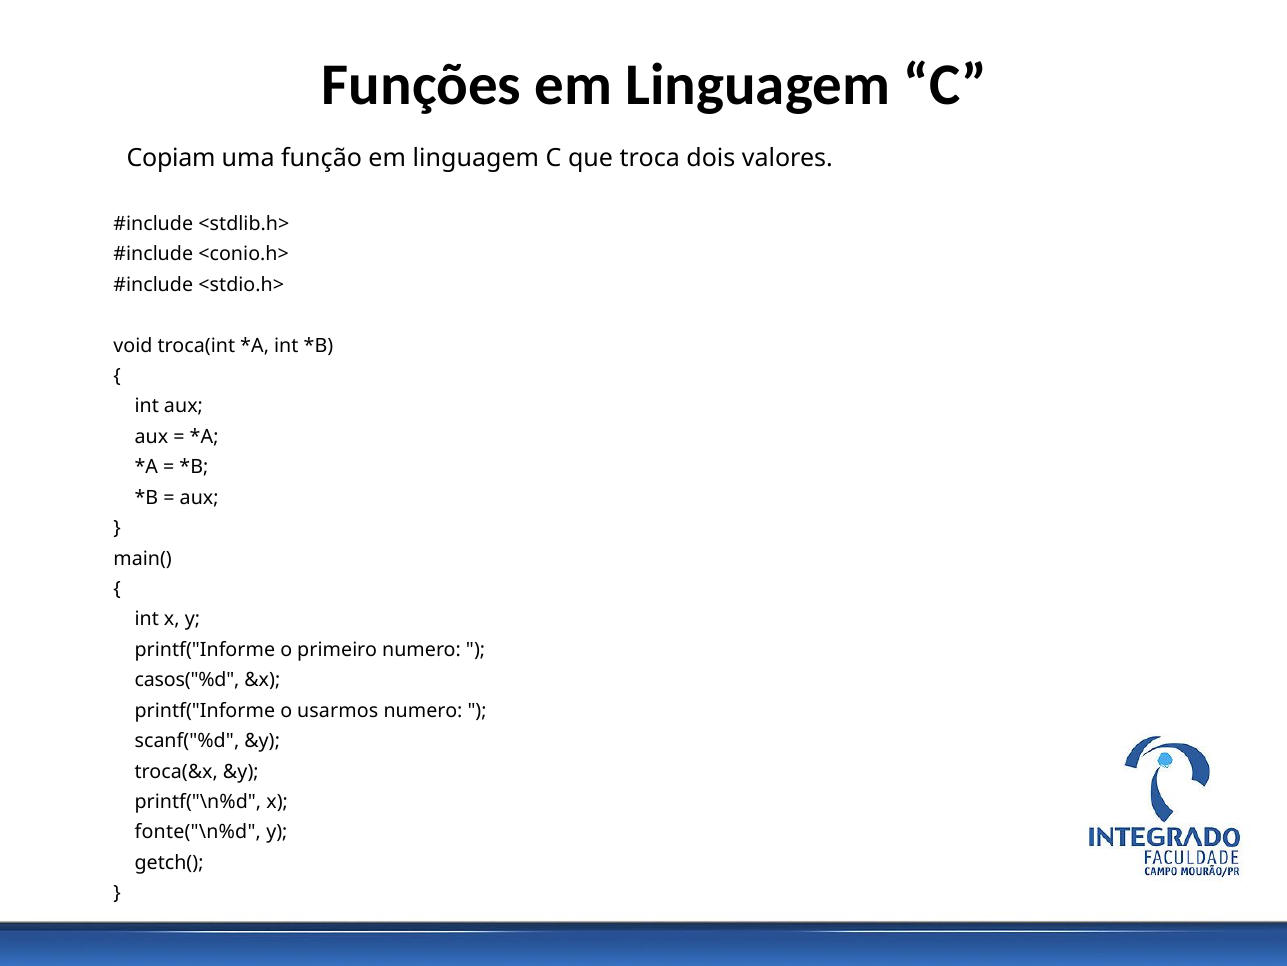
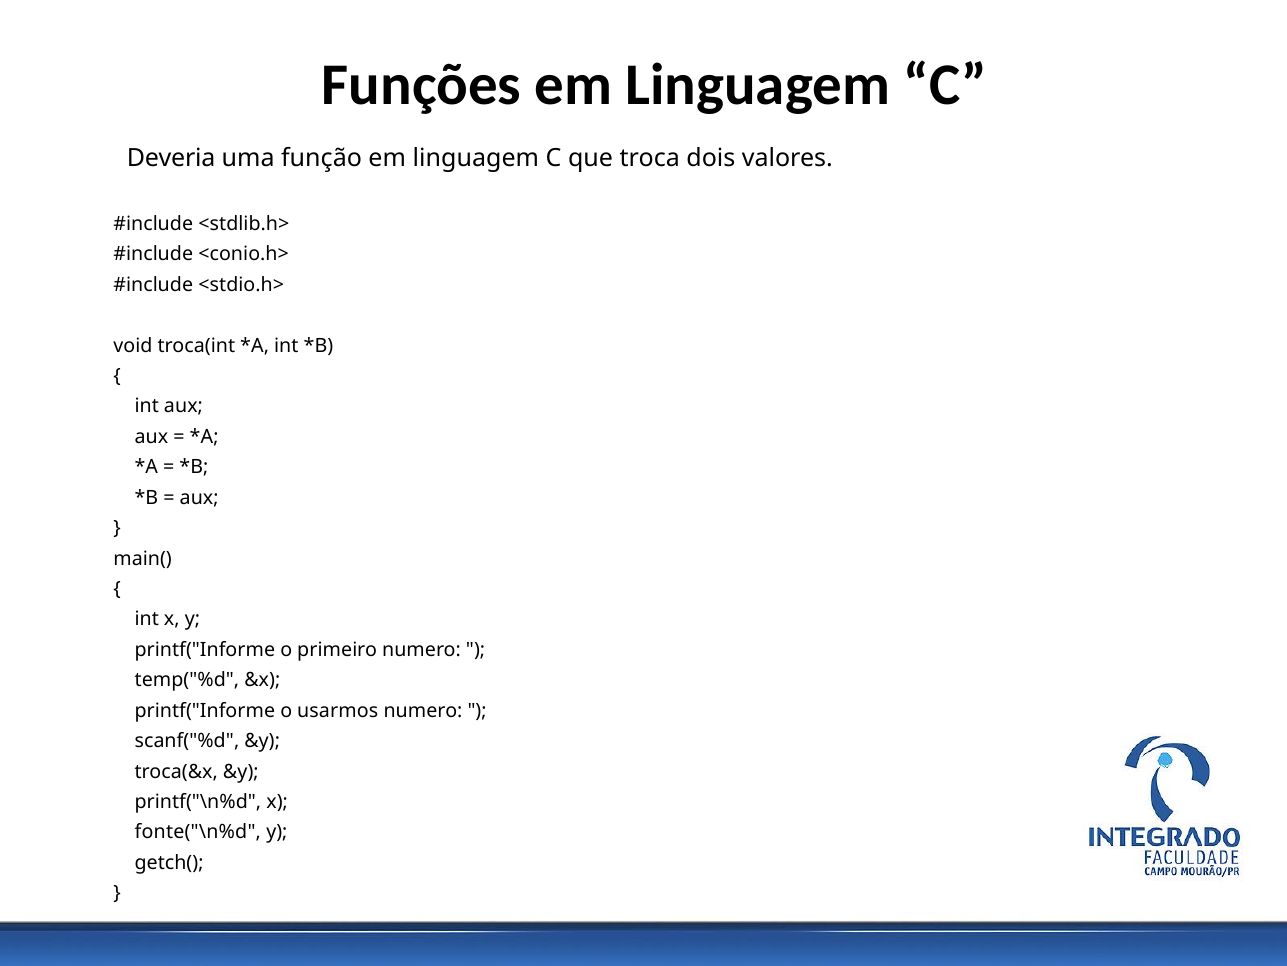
Copiam: Copiam -> Deveria (171, 158)
casos("%d: casos("%d -> temp("%d (187, 680)
